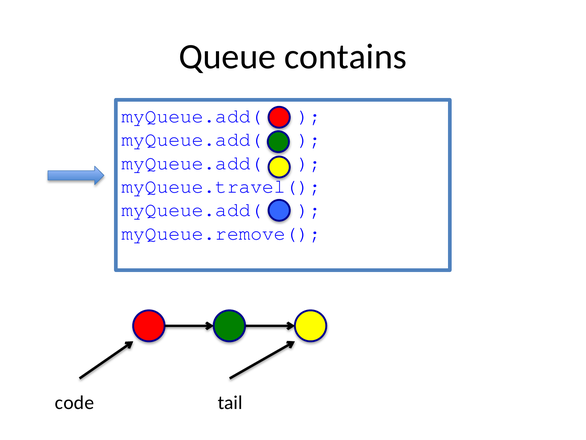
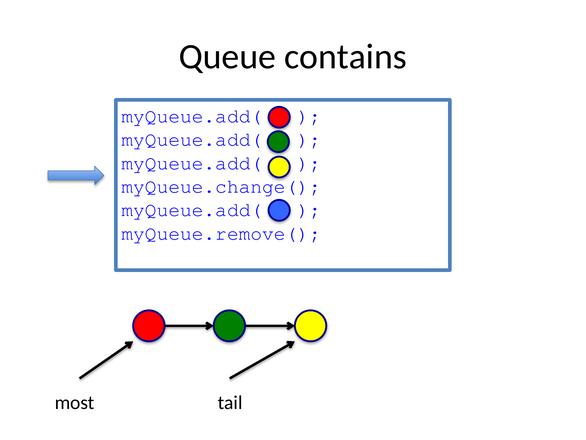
myQueue.travel(: myQueue.travel( -> myQueue.change( (221, 186)
code: code -> most (75, 402)
